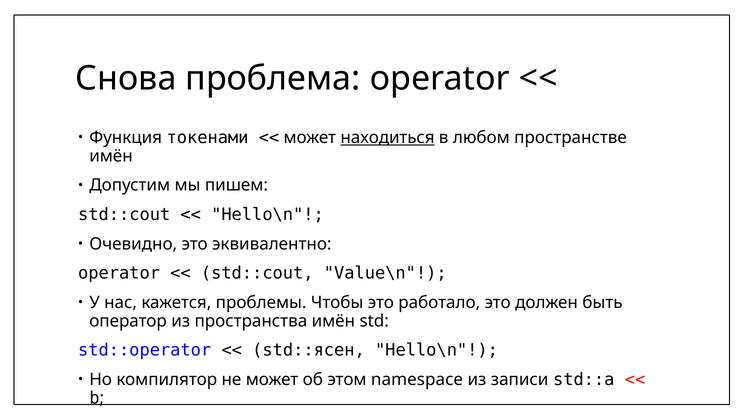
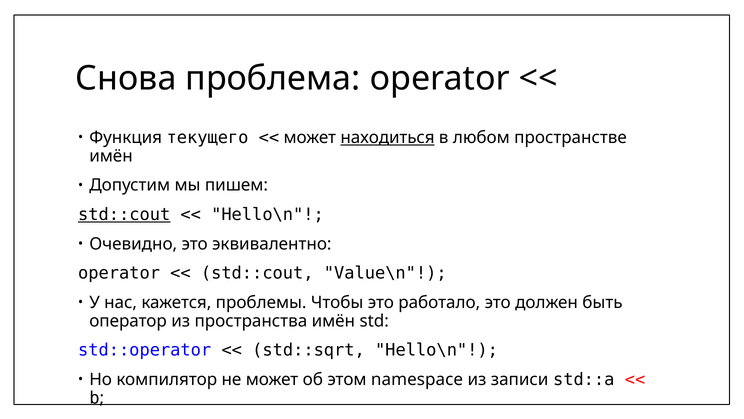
токенами: токенами -> текущего (208, 137)
std::cout underline: none -> present (124, 214)
std::ясен: std::ясен -> std::sqrt (309, 350)
